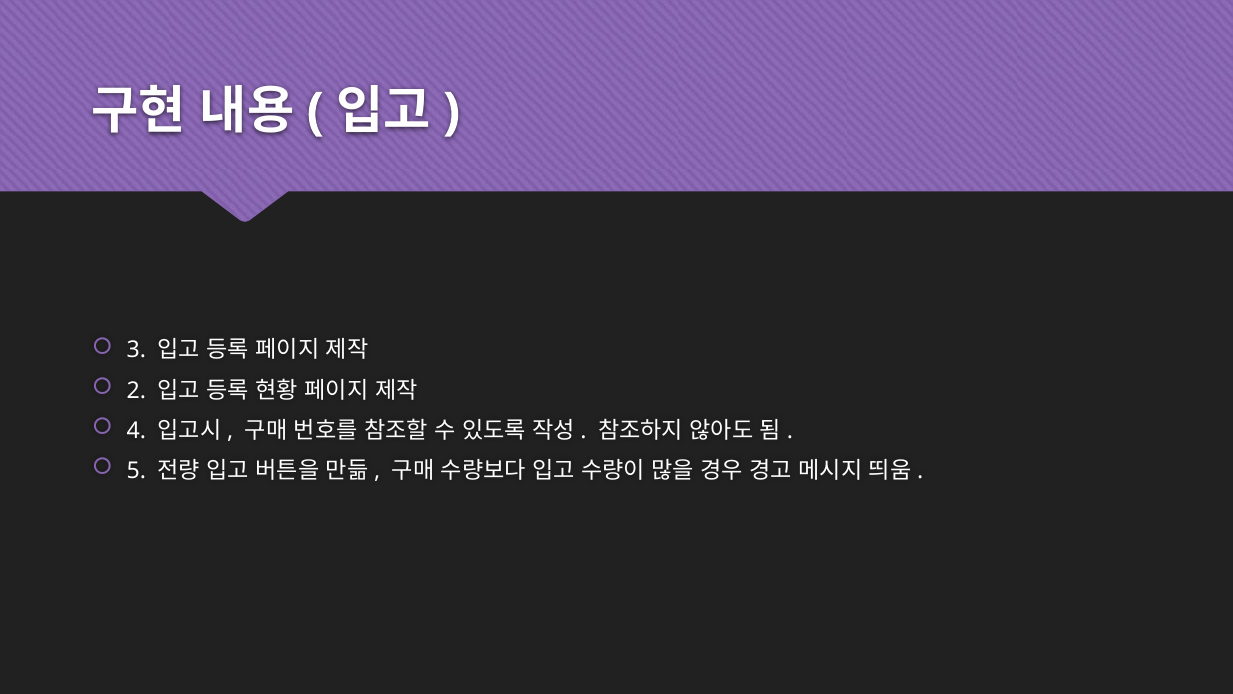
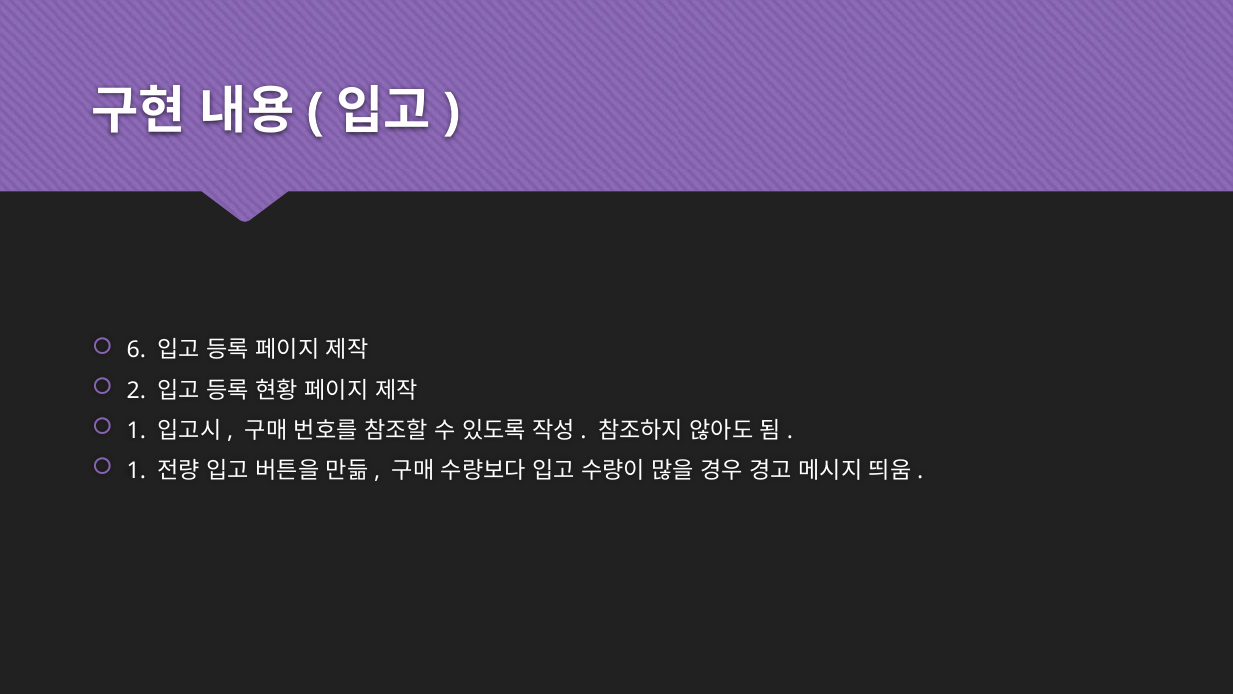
3: 3 -> 6 (136, 350)
4: 4 -> 1 (136, 430)
5: 5 -> 1 (136, 470)
